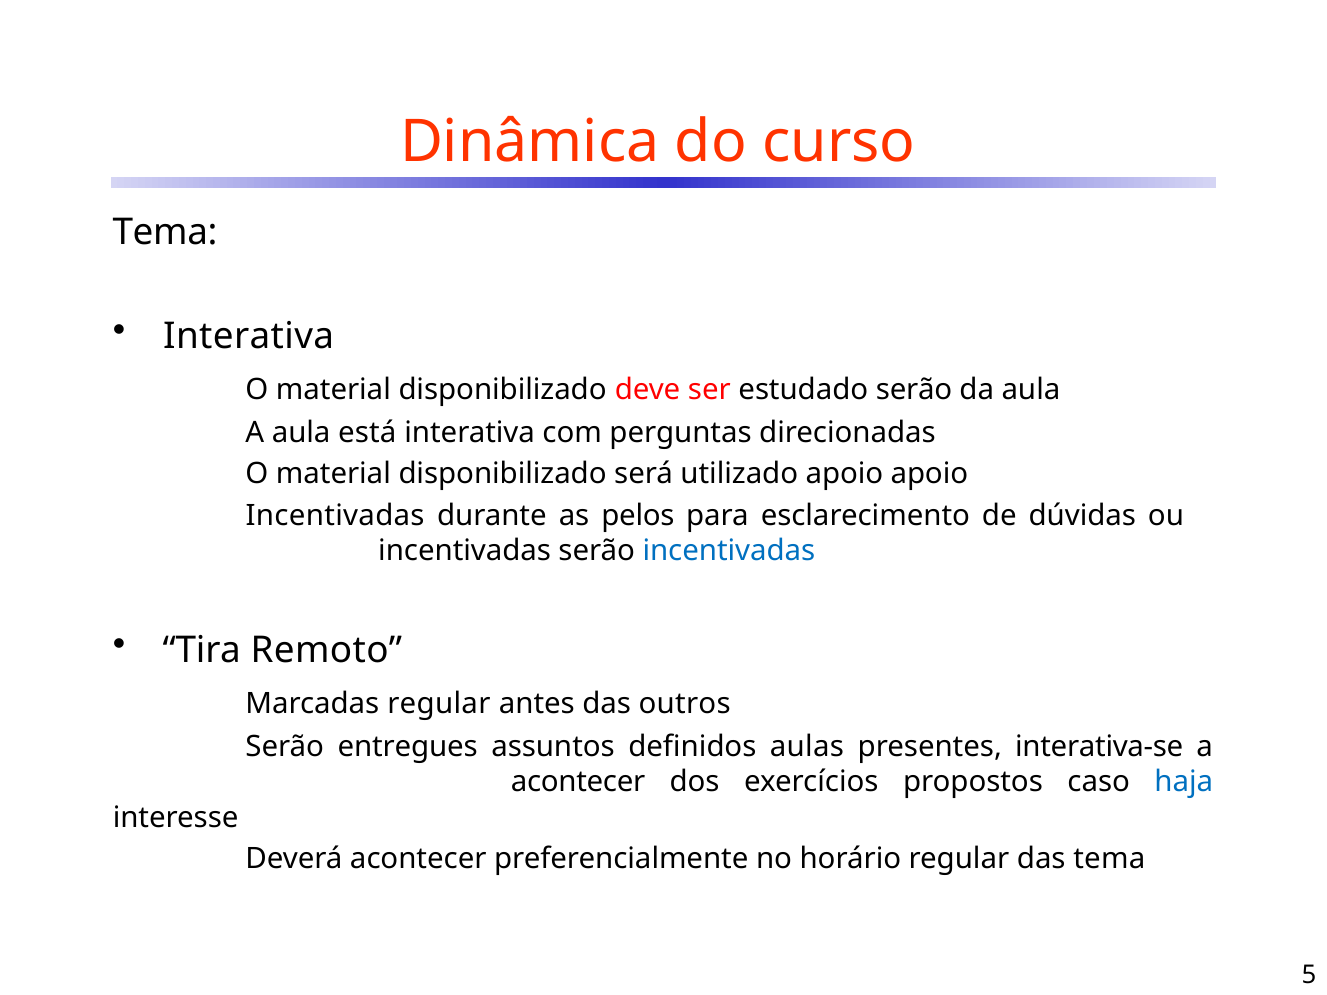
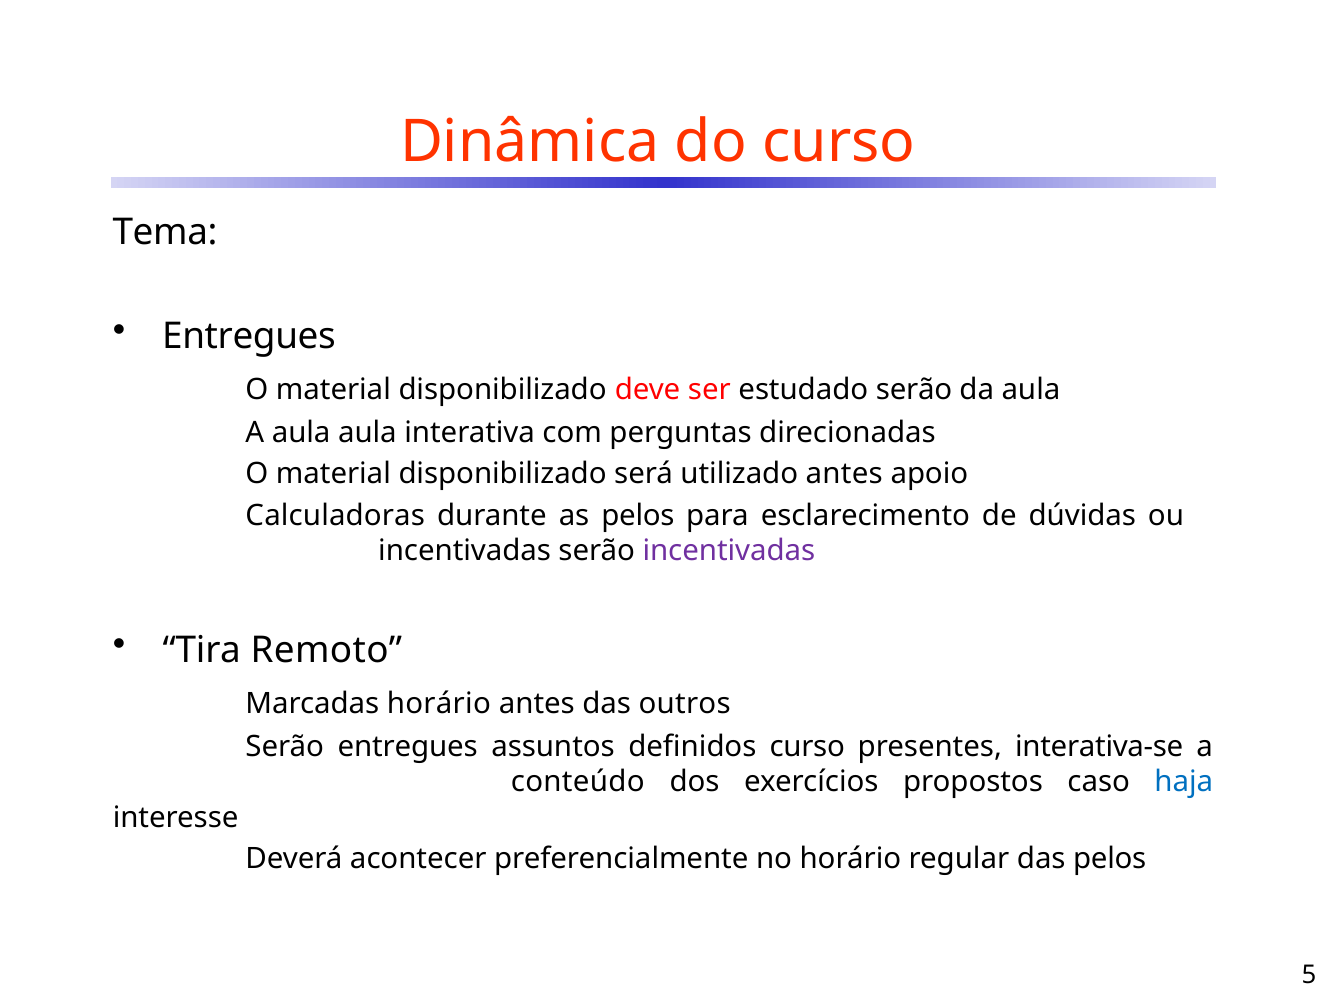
Interativa: Interativa -> Entregues (249, 336)
aula está: está -> aula (367, 433)
utilizado apoio: apoio -> antes (844, 474)
Incentivadas: Incentivadas -> Calculadoras (335, 515)
incentivadas colour: blue -> purple (729, 551)
Marcadas regular: regular -> horário (439, 704)
definidos aulas: aulas -> curso (807, 747)
acontecer: acontecer -> conteúdo (578, 782)
das tema: tema -> pelos (1110, 859)
